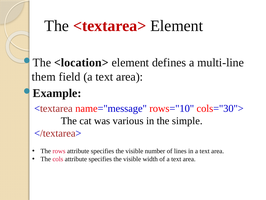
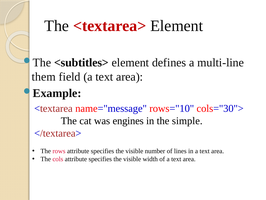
<location>: <location> -> <subtitles> (81, 62)
various: various -> engines (128, 121)
